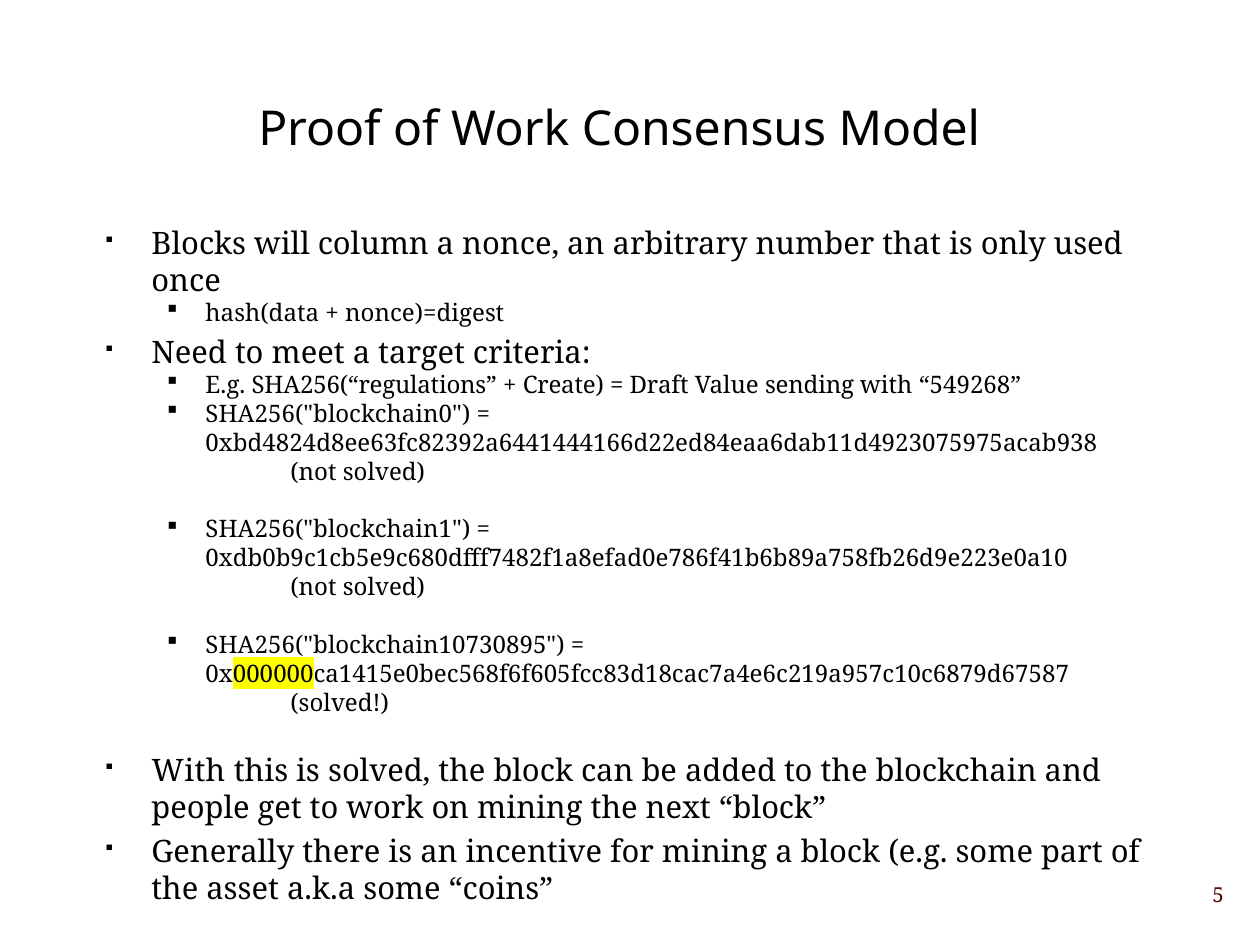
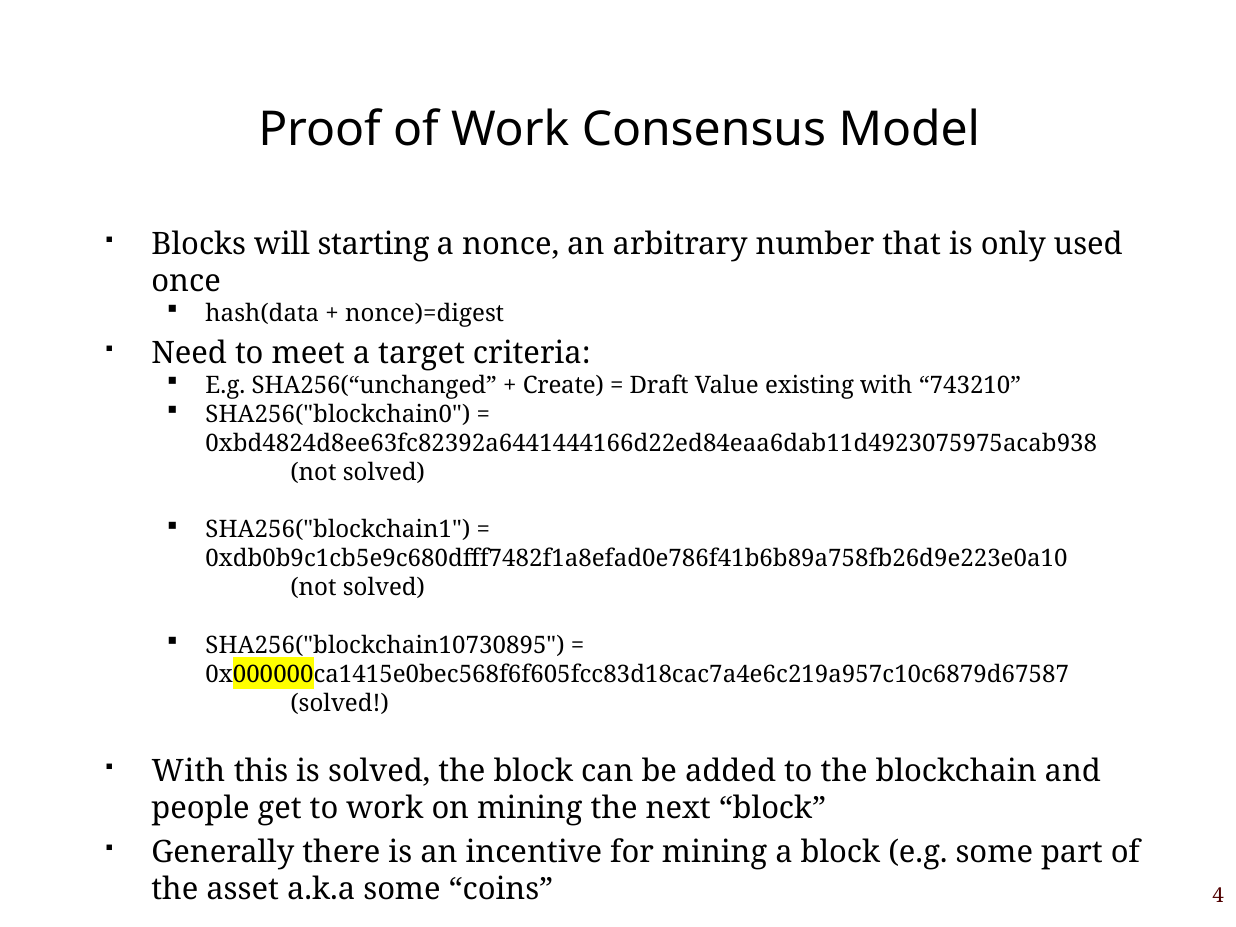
column: column -> starting (373, 244)
SHA256(“regulations: SHA256(“regulations -> SHA256(“unchanged (374, 386)
sending: sending -> existing (810, 386)
549268: 549268 -> 743210 (970, 386)
5: 5 -> 4 (1218, 896)
